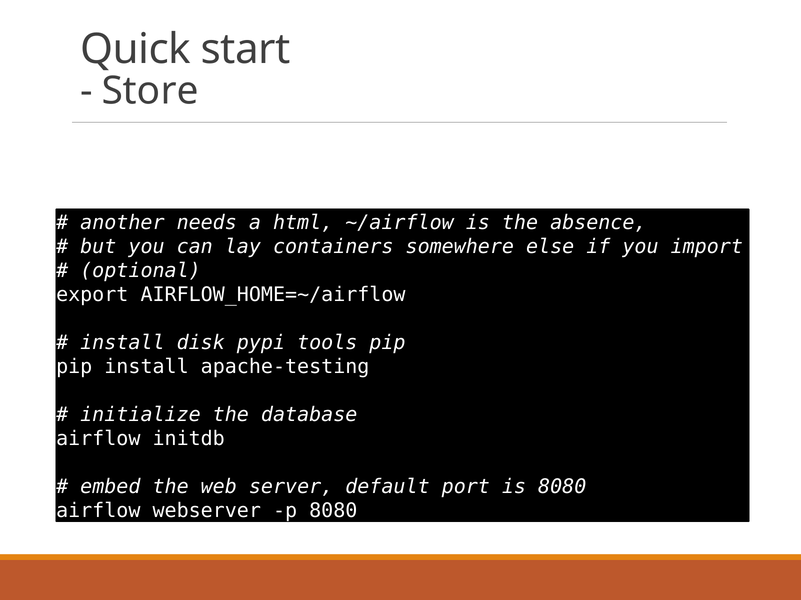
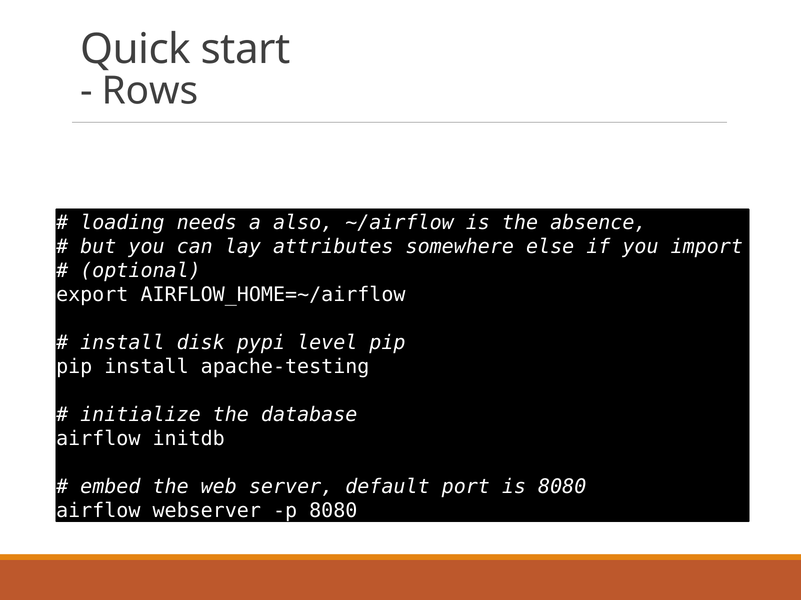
Store: Store -> Rows (150, 91)
another: another -> loading (122, 223)
html: html -> also (303, 223)
containers: containers -> attributes (333, 247)
tools: tools -> level (327, 343)
